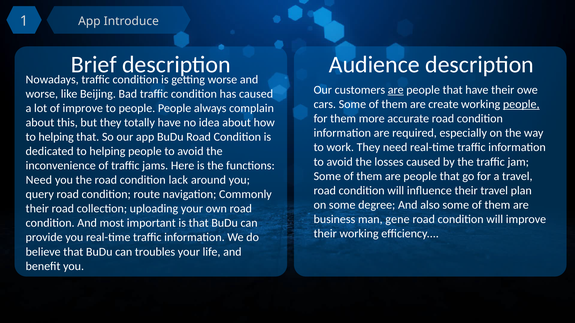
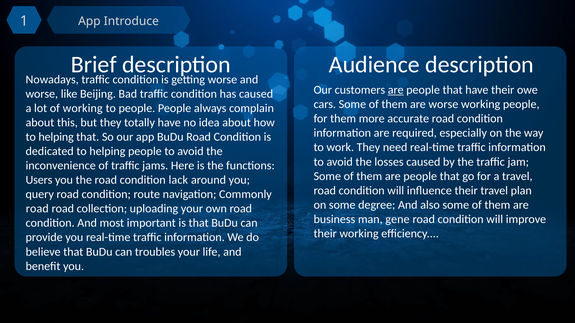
are create: create -> worse (443, 104)
people underline: present -> none (521, 104)
of improve: improve -> working (83, 108)
Need: Need -> Users (39, 180)
their: their -> road (37, 209)
